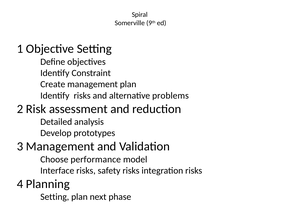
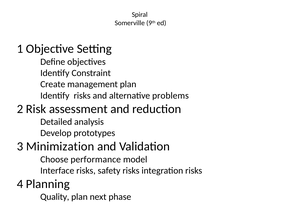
3 Management: Management -> Minimization (60, 146)
Setting: Setting -> Quality (55, 197)
